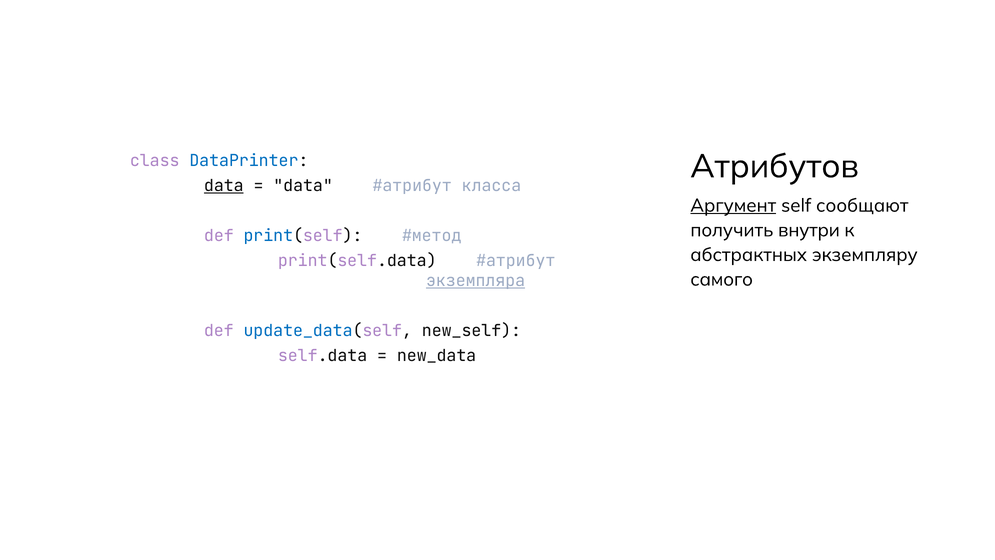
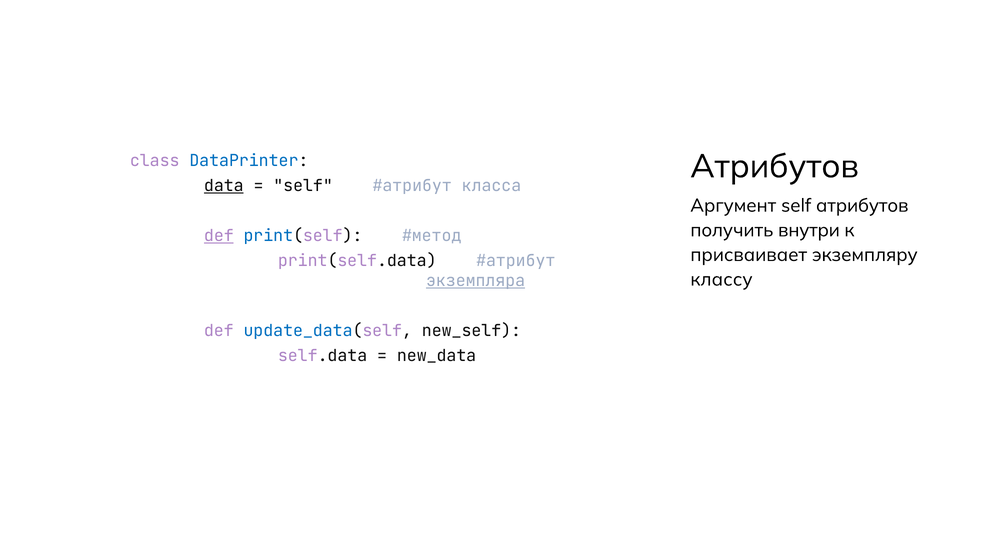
data: data -> self (303, 186)
Аргумент underline: present -> none (733, 205)
self сообщают: сообщают -> атрибутов (862, 205)
def underline: none -> present (219, 236)
абстрактных: абстрактных -> присваивает (749, 255)
самого: самого -> классу (721, 279)
